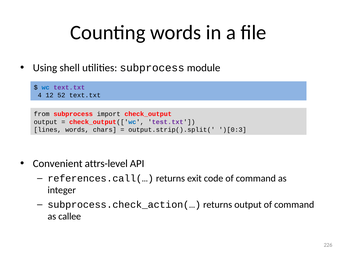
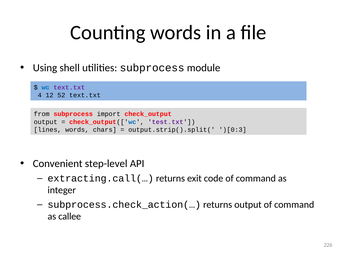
attrs-level: attrs-level -> step-level (106, 163)
references.call(…: references.call(… -> extracting.call(… (101, 178)
